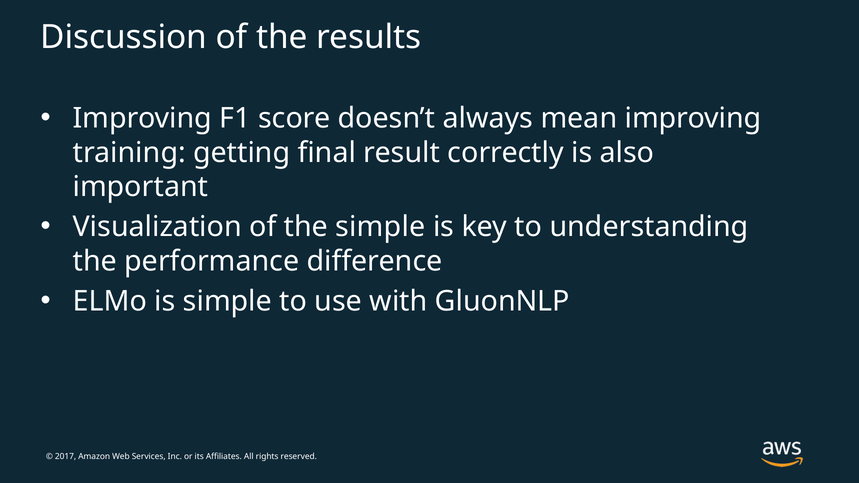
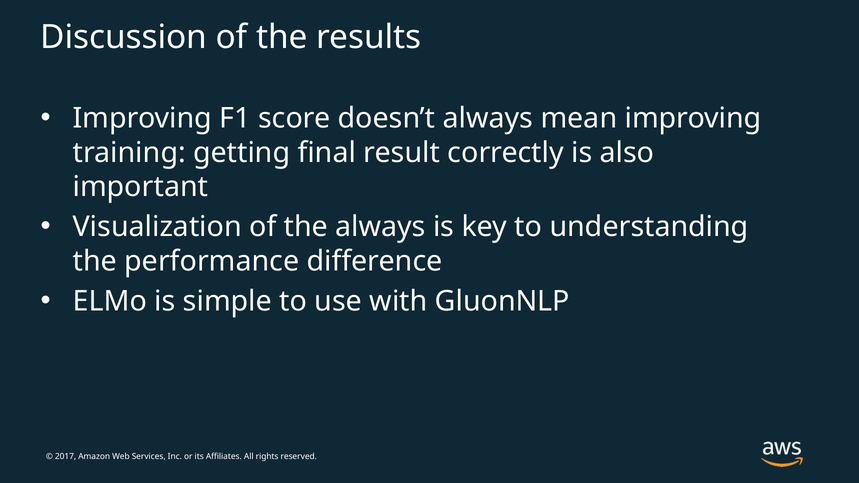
the simple: simple -> always (381, 227)
